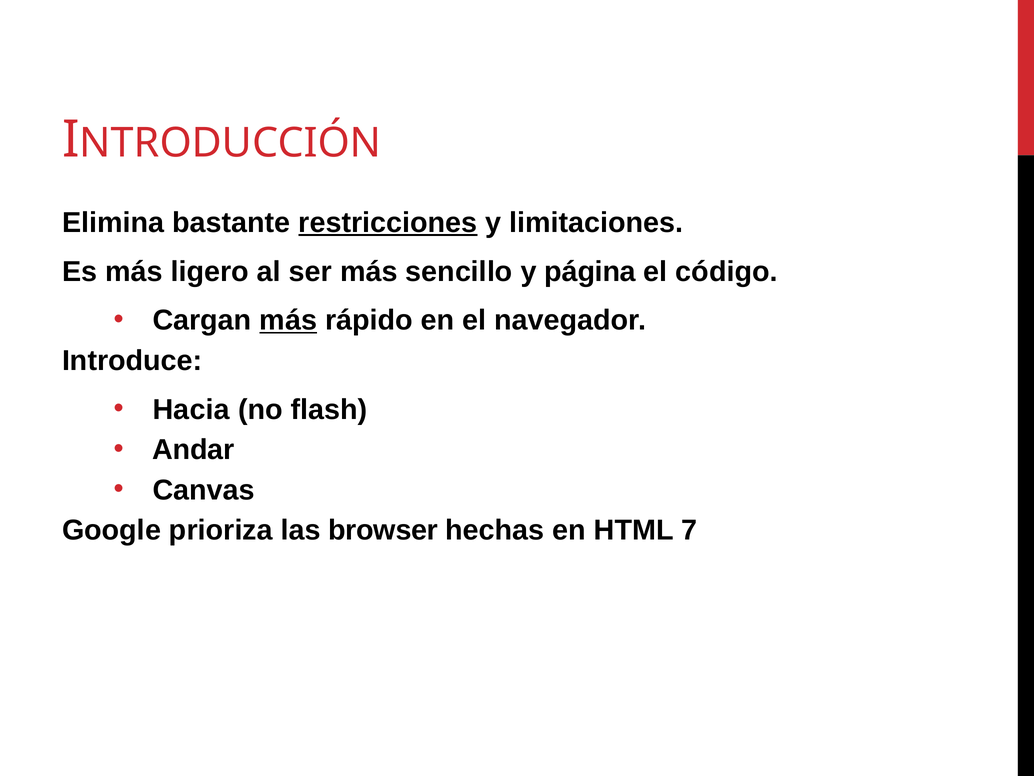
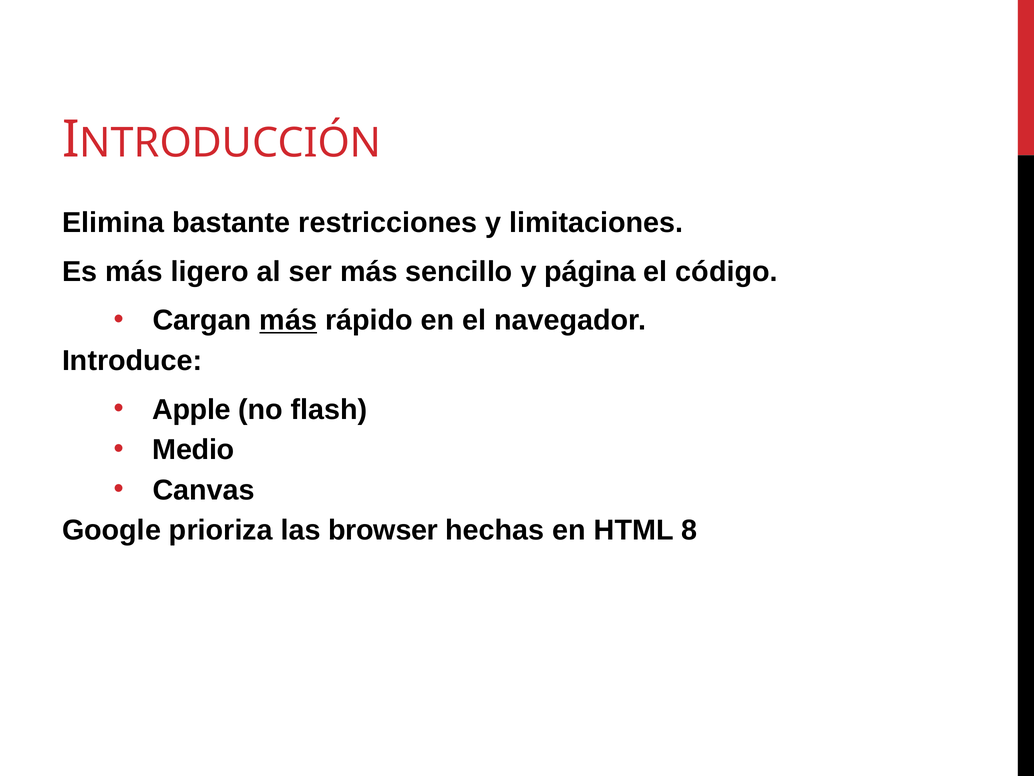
restricciones underline: present -> none (388, 223)
Hacia: Hacia -> Apple (191, 409)
Andar: Andar -> Medio (193, 450)
7: 7 -> 8 (689, 530)
